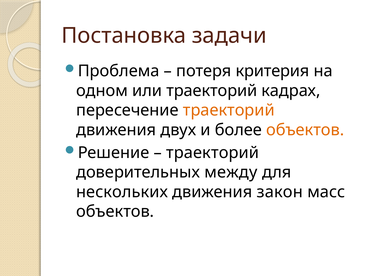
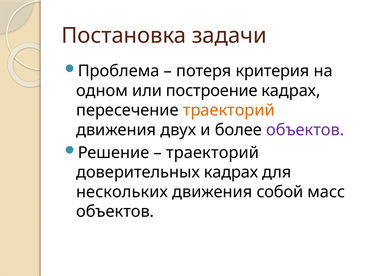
или траекторий: траекторий -> построение (212, 91)
объектов colour: orange -> purple (305, 130)
доверительных между: между -> кадрах (231, 172)
закон: закон -> собой (280, 192)
